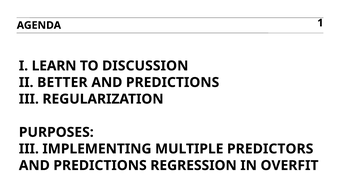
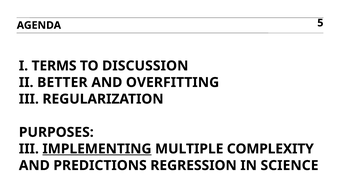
1: 1 -> 5 (320, 23)
LEARN: LEARN -> TERMS (54, 66)
PREDICTIONS: PREDICTIONS -> OVERFITTING (173, 82)
IMPLEMENTING underline: none -> present (97, 149)
PREDICTORS: PREDICTORS -> COMPLEXITY (270, 149)
OVERFIT: OVERFIT -> SCIENCE (289, 165)
